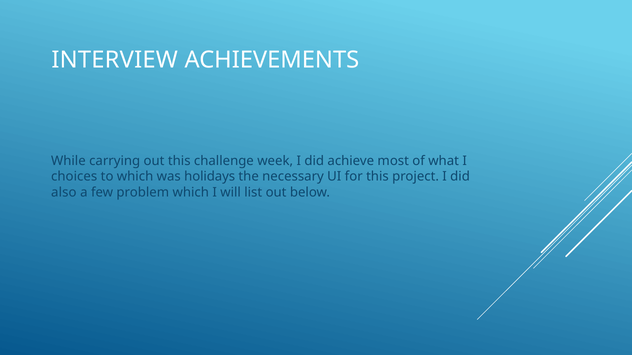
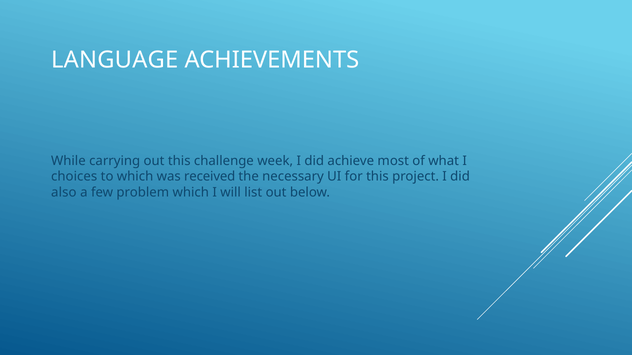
INTERVIEW: INTERVIEW -> LANGUAGE (115, 60)
holidays: holidays -> received (210, 177)
